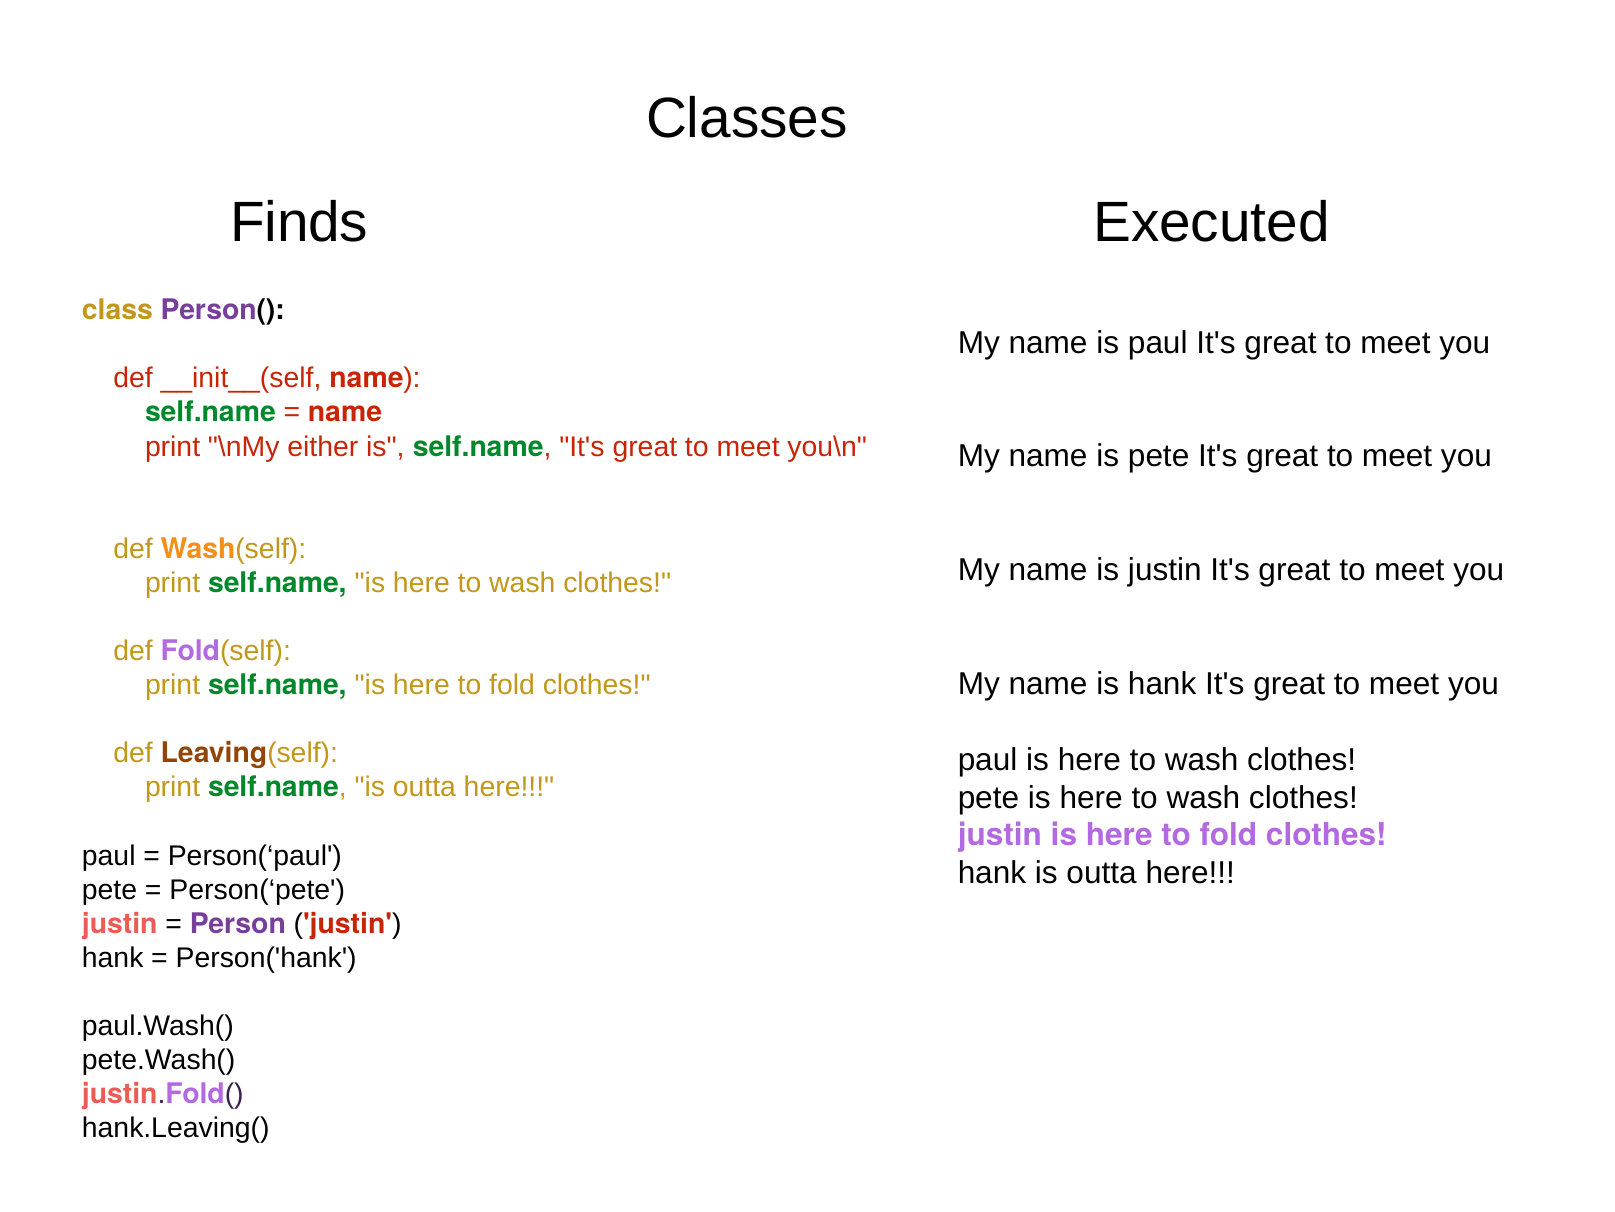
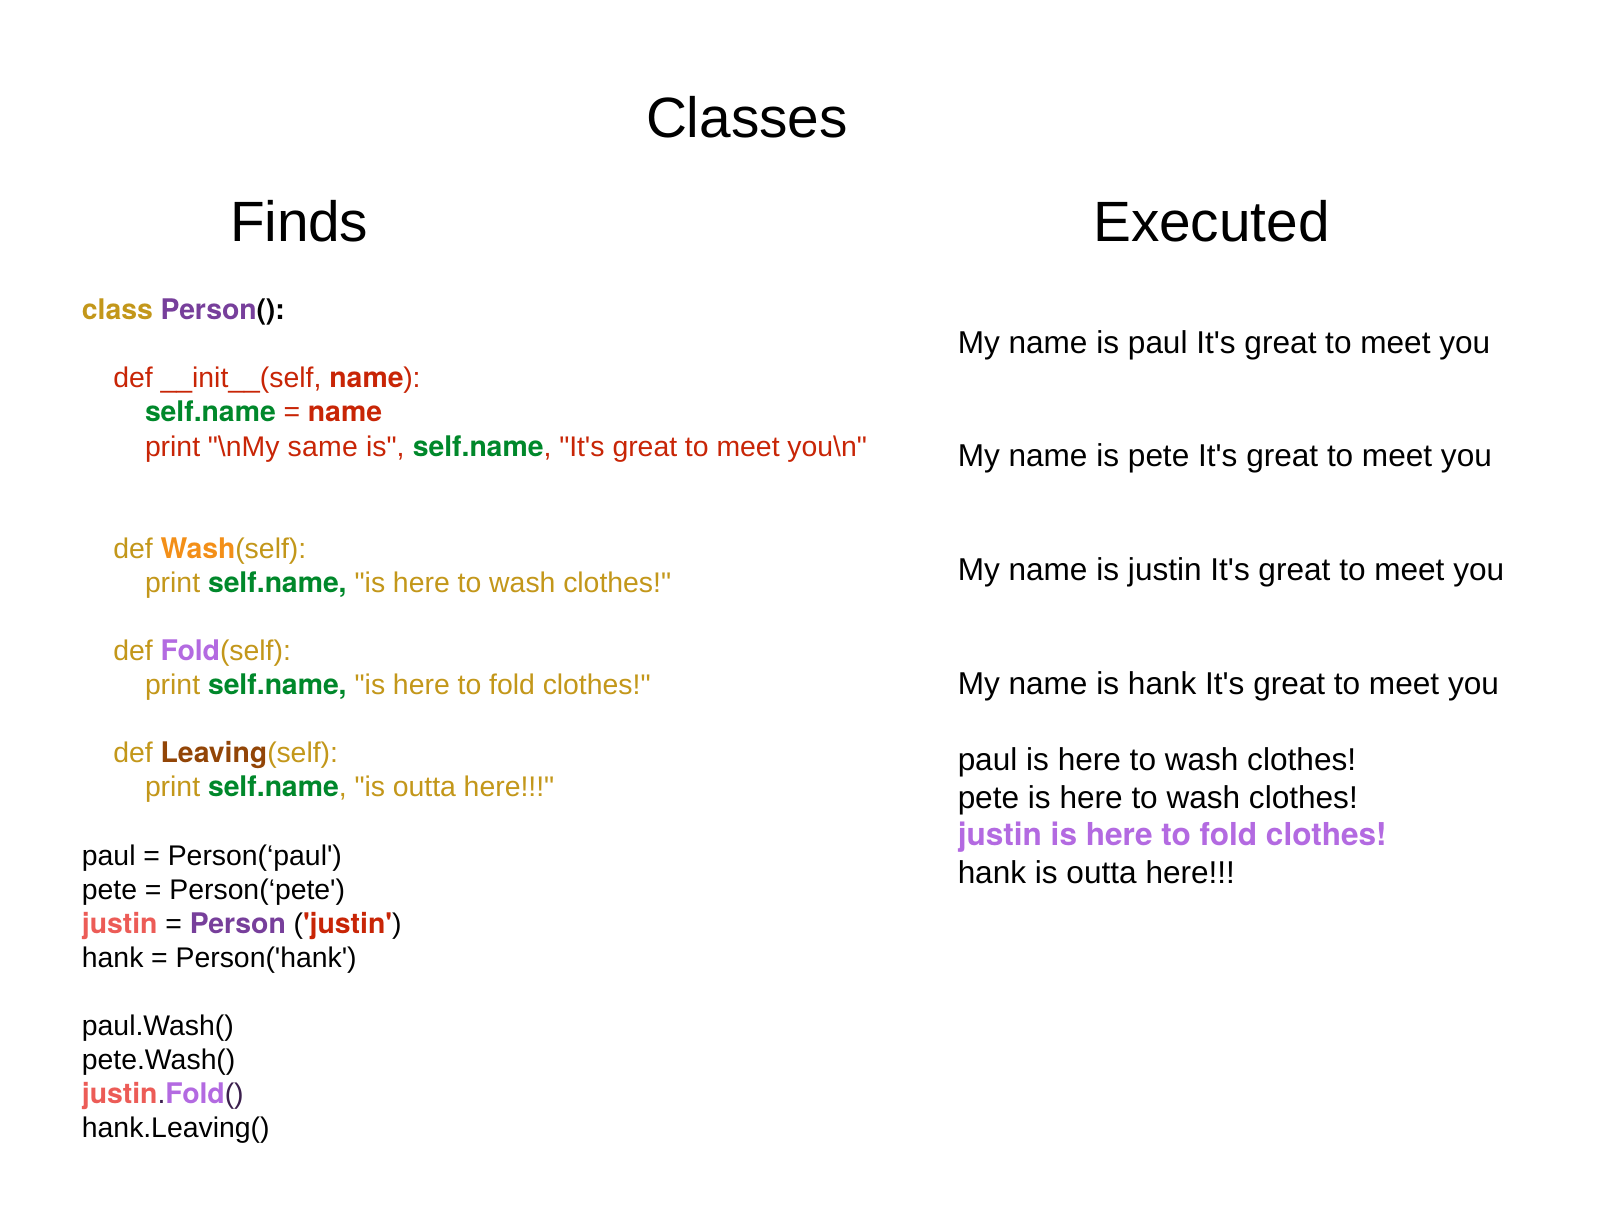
either: either -> same (323, 446)
